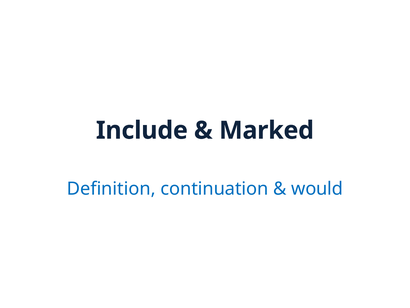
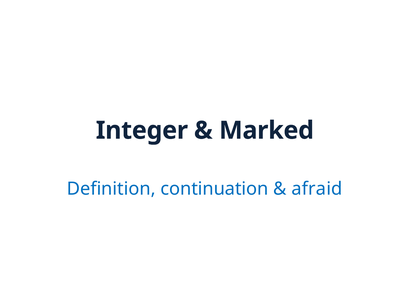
Include: Include -> Integer (142, 130)
would: would -> afraid (317, 189)
